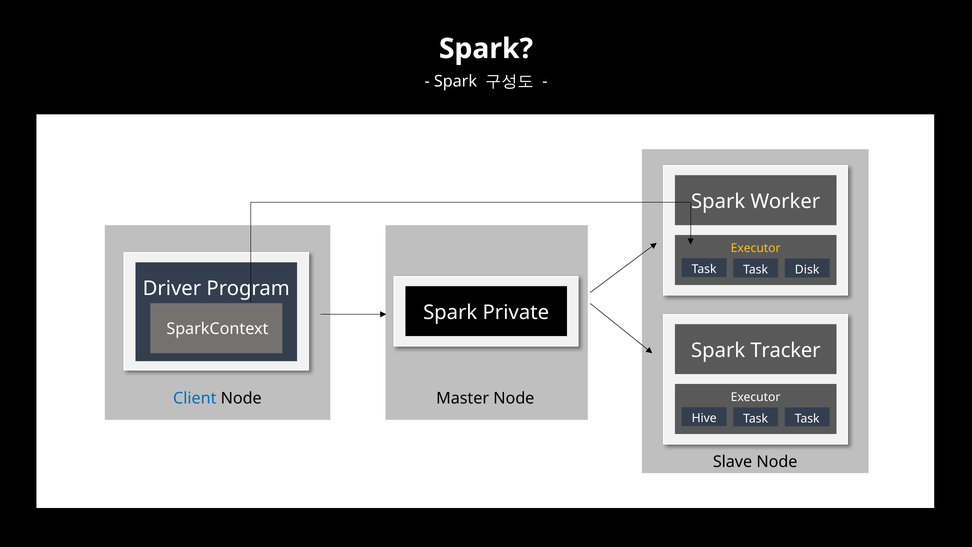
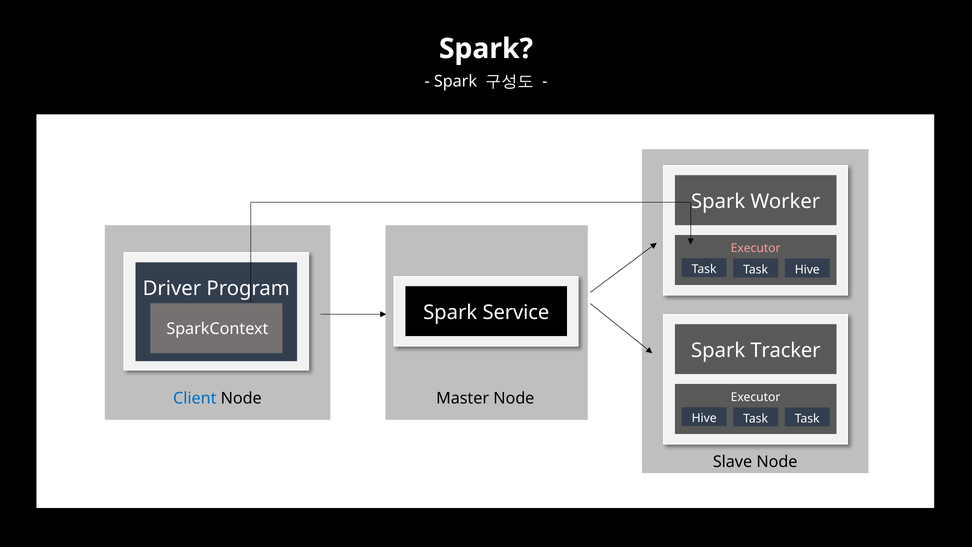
Executor colour: yellow -> pink (756, 248)
Disk: Disk -> Hive (807, 269)
Private: Private -> Service (516, 312)
